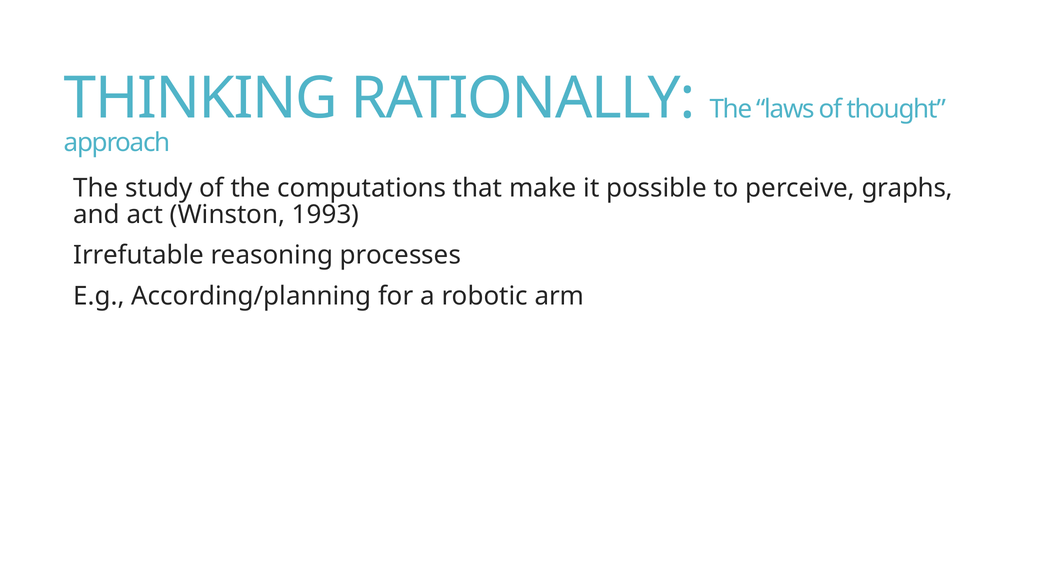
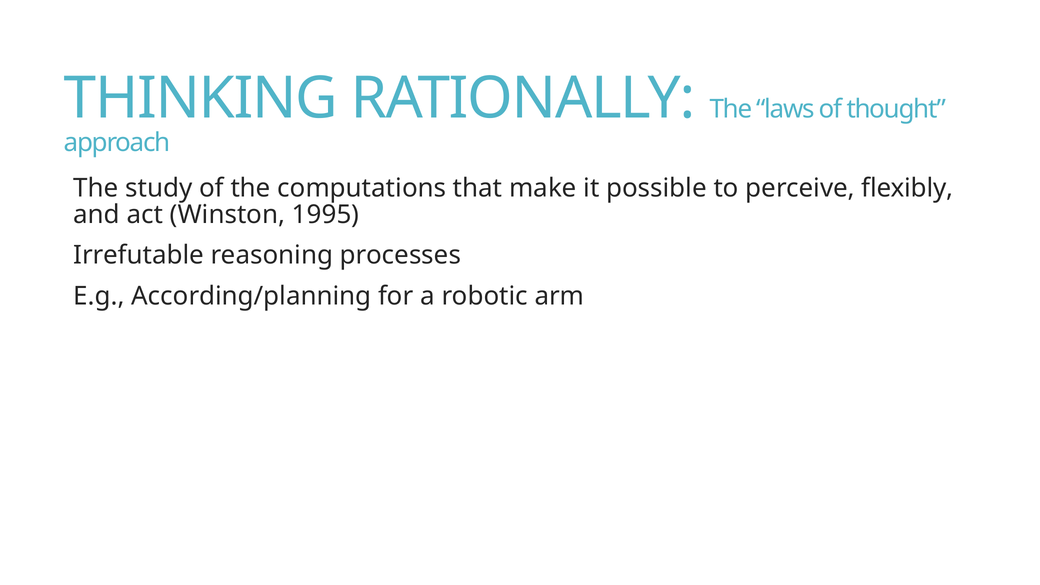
graphs: graphs -> flexibly (907, 188)
1993: 1993 -> 1995 (326, 215)
